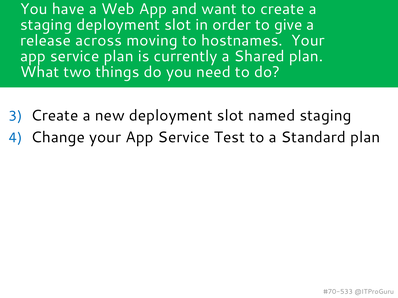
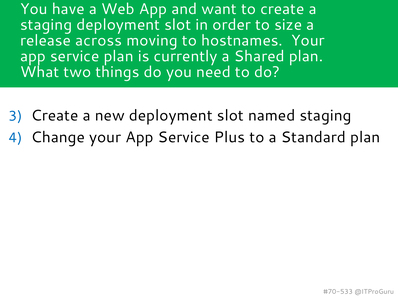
give: give -> size (288, 25)
Test: Test -> Plus (229, 138)
